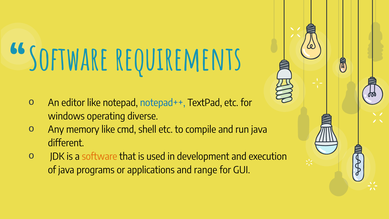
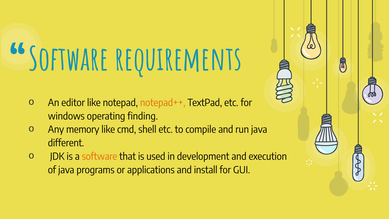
notepad++ colour: blue -> orange (163, 103)
diverse: diverse -> finding (143, 116)
range: range -> install (206, 170)
